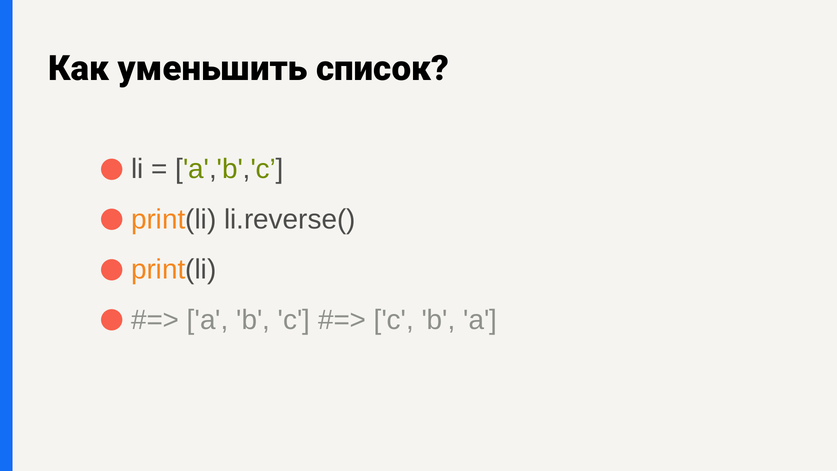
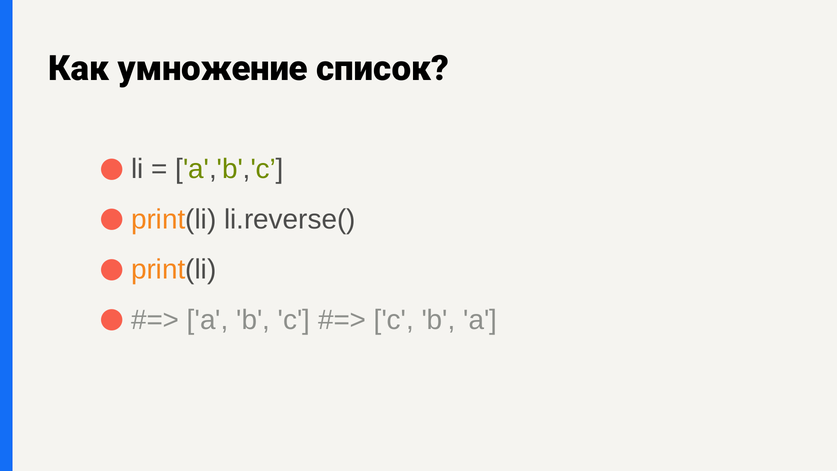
уменьшить: уменьшить -> умножение (213, 69)
